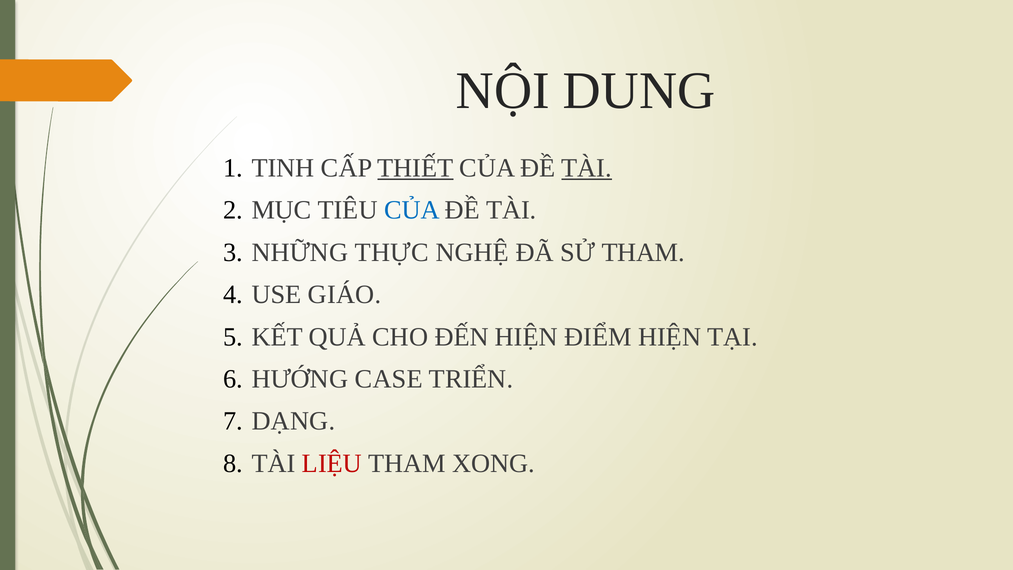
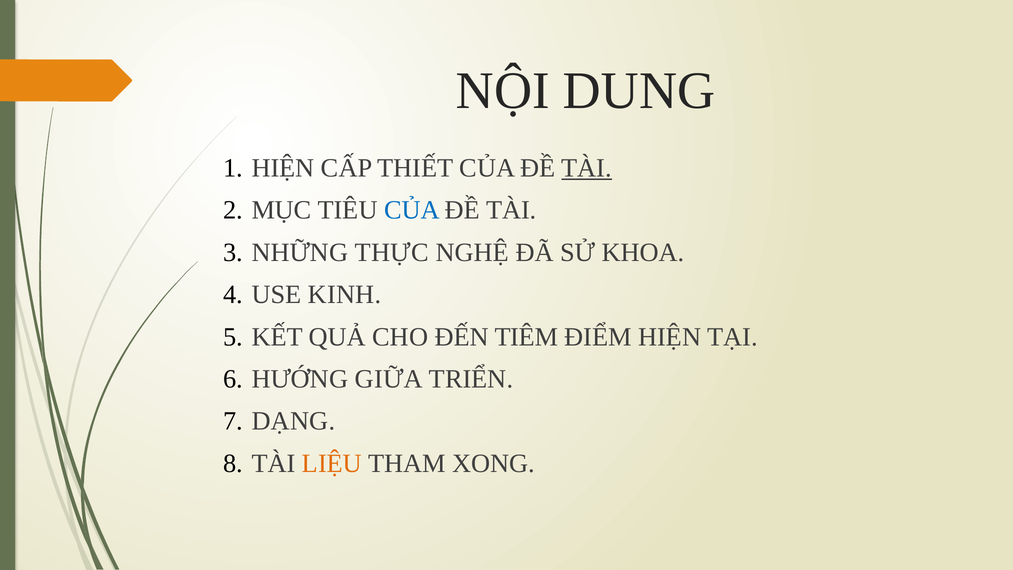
TINH: TINH -> HIỆN (283, 168)
THIẾT underline: present -> none (415, 168)
SỬ THAM: THAM -> KHOA (643, 252)
GIÁO: GIÁO -> KINH (345, 295)
ĐẾN HIỆN: HIỆN -> TIÊM (526, 337)
CASE: CASE -> GIỮA (389, 379)
LIỆU colour: red -> orange (332, 463)
